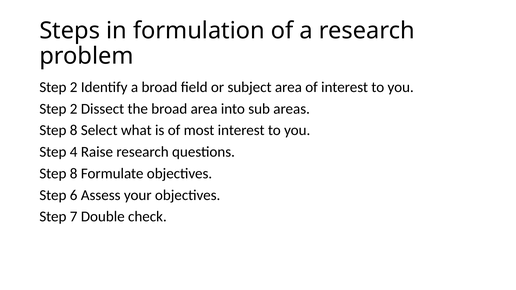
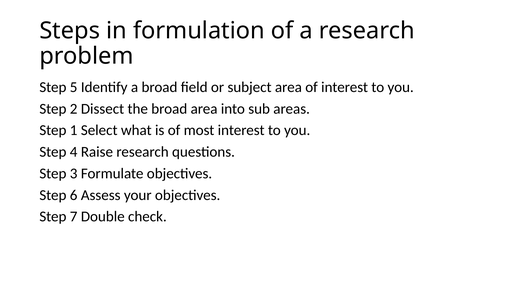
2: 2 -> 5 (74, 87)
8: 8 -> 1 (74, 130)
8: 8 -> 3 (74, 174)
